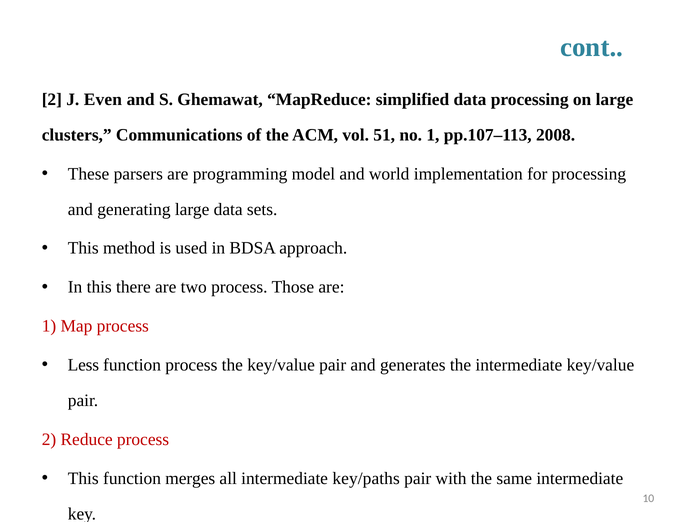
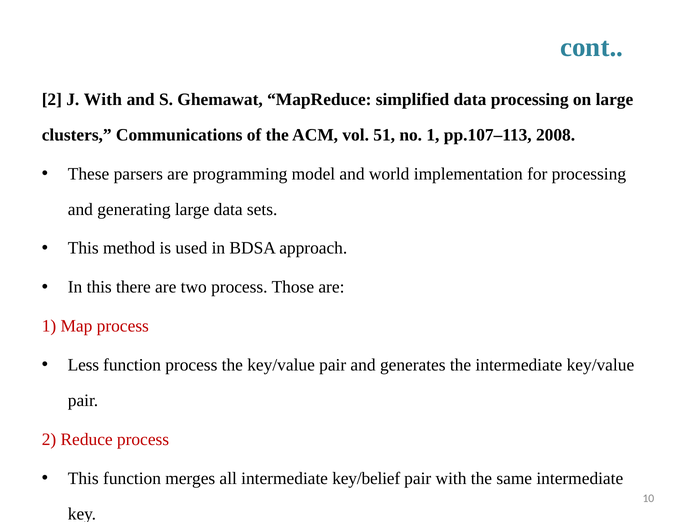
J Even: Even -> With (103, 99)
key/paths: key/paths -> key/belief (366, 479)
